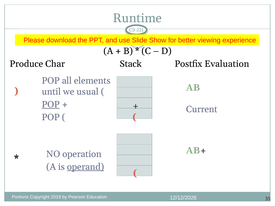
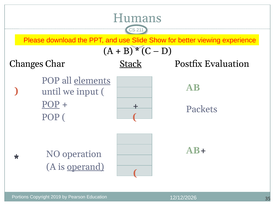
Runtime: Runtime -> Humans (137, 18)
Produce: Produce -> Changes (26, 64)
Stack underline: none -> present (131, 64)
elements underline: none -> present (92, 81)
usual: usual -> input (88, 92)
Current: Current -> Packets (202, 109)
